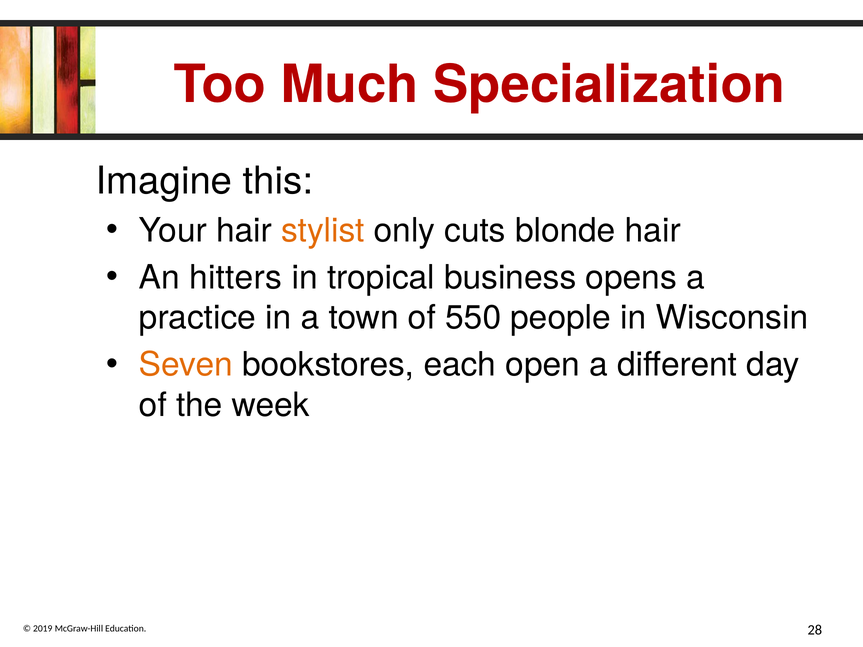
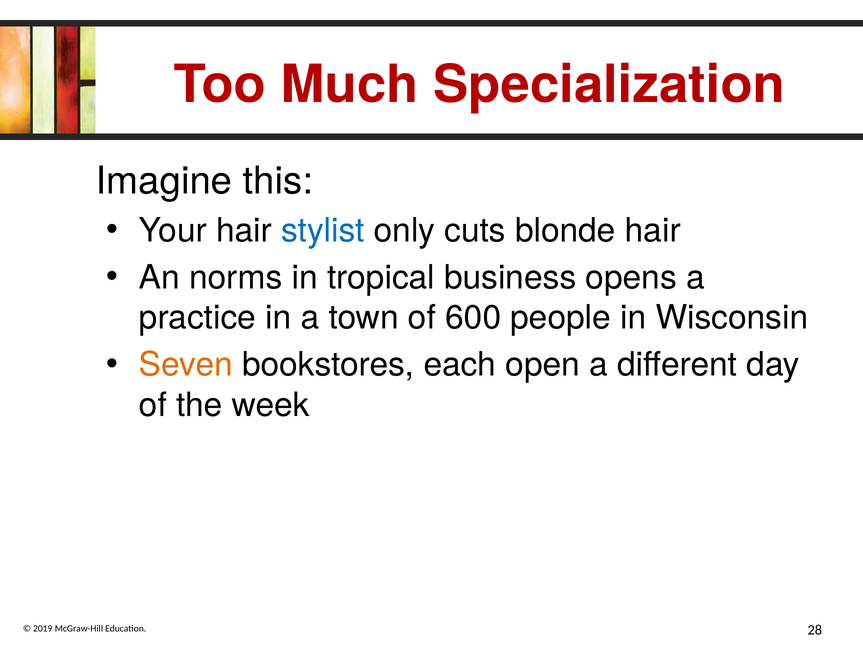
stylist colour: orange -> blue (323, 231)
hitters: hitters -> norms (236, 278)
550: 550 -> 600 (473, 318)
